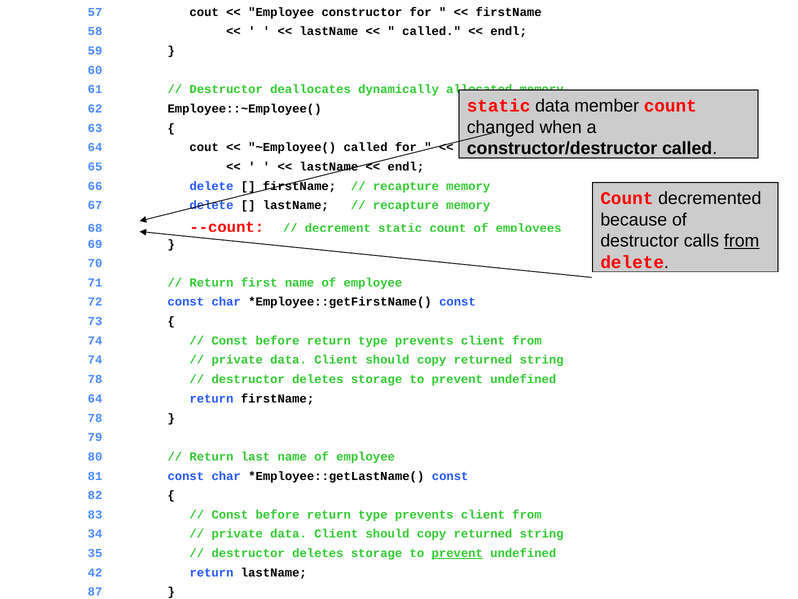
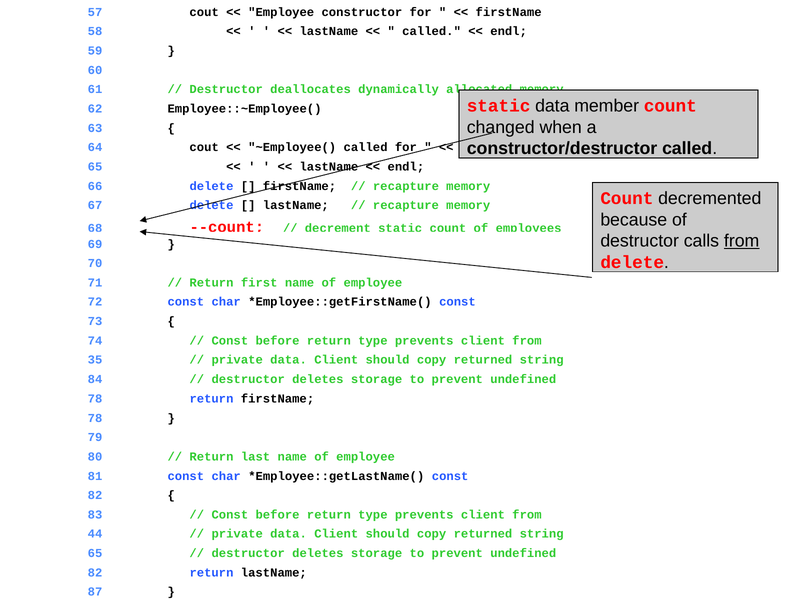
74: 74 -> 35 (95, 360)
78: 78 -> 84 (95, 379)
64: 64 -> 78 (95, 398)
34: 34 -> 44 (95, 533)
35: 35 -> 65 (95, 553)
prevent underline: present -> none (457, 553)
42: 42 -> 82 (95, 572)
